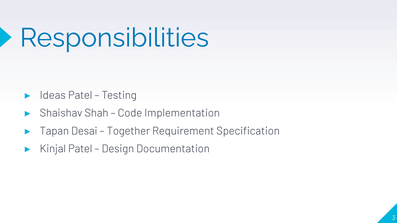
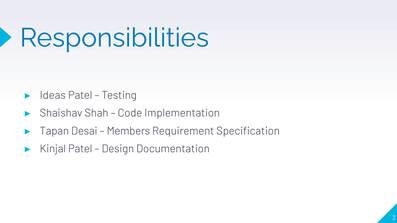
Together: Together -> Members (128, 131)
